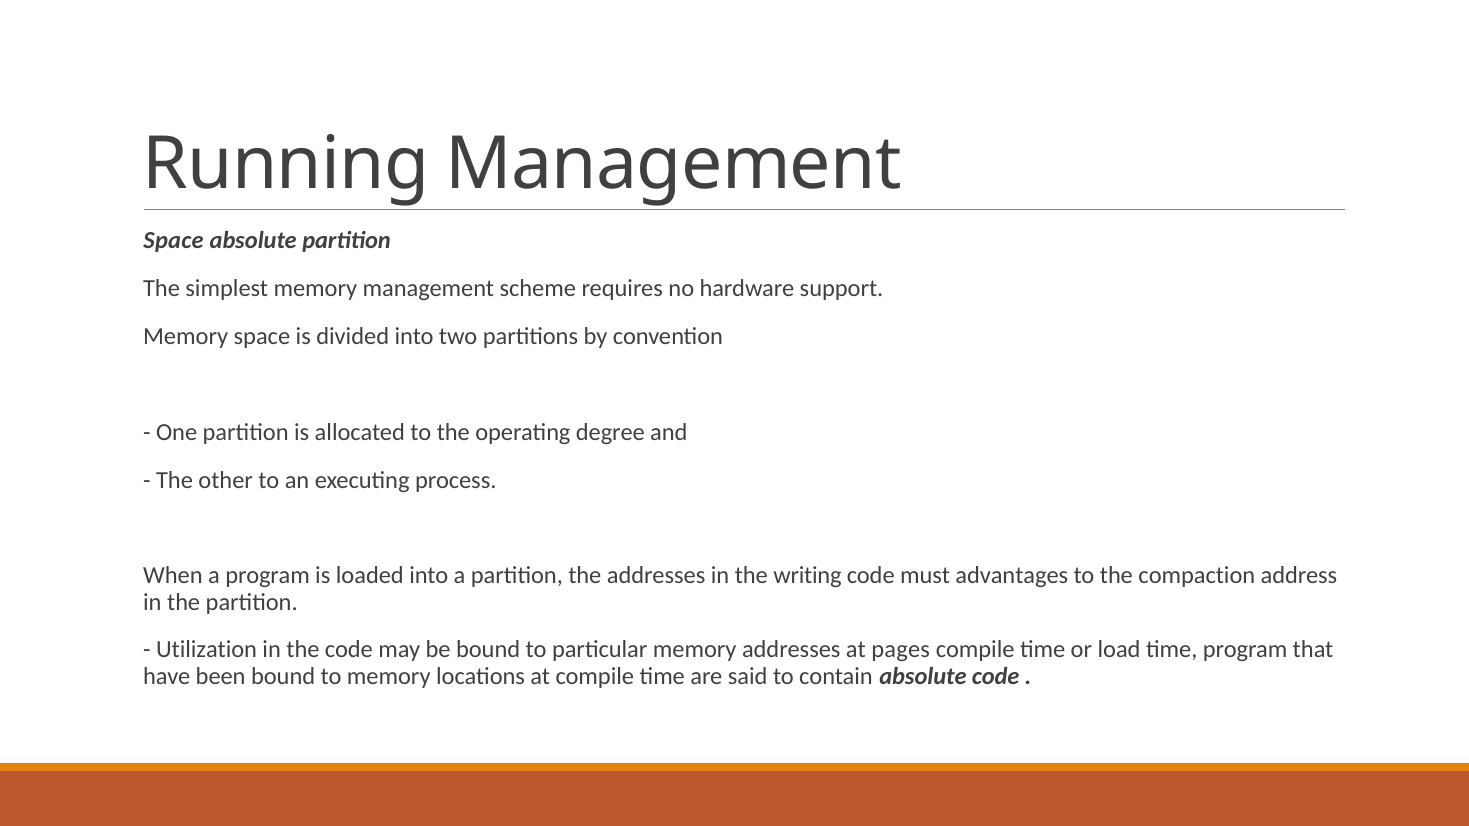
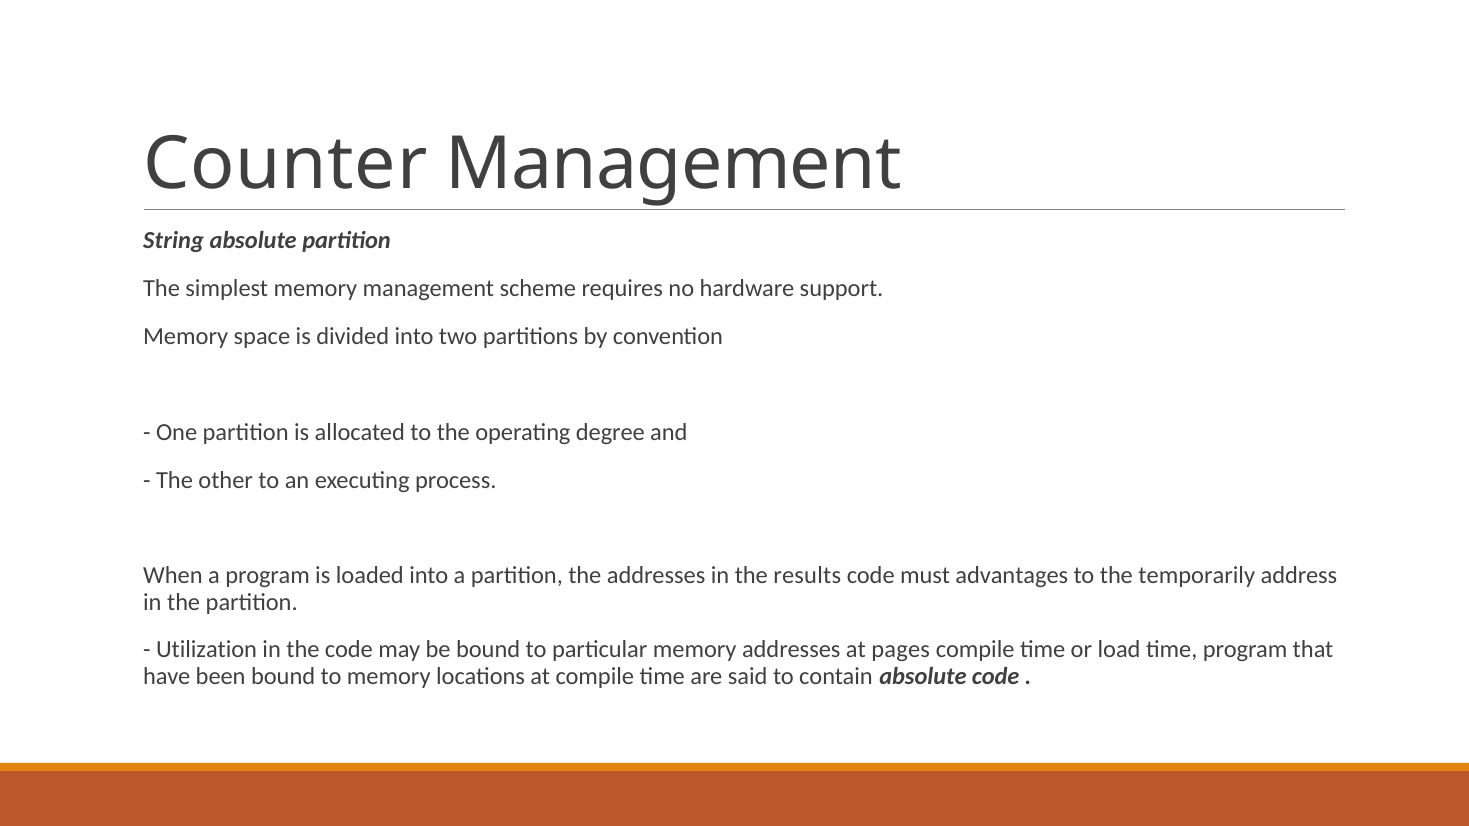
Running: Running -> Counter (285, 165)
Space: Space -> String (174, 241)
writing: writing -> results (807, 576)
compaction: compaction -> temporarily (1197, 576)
